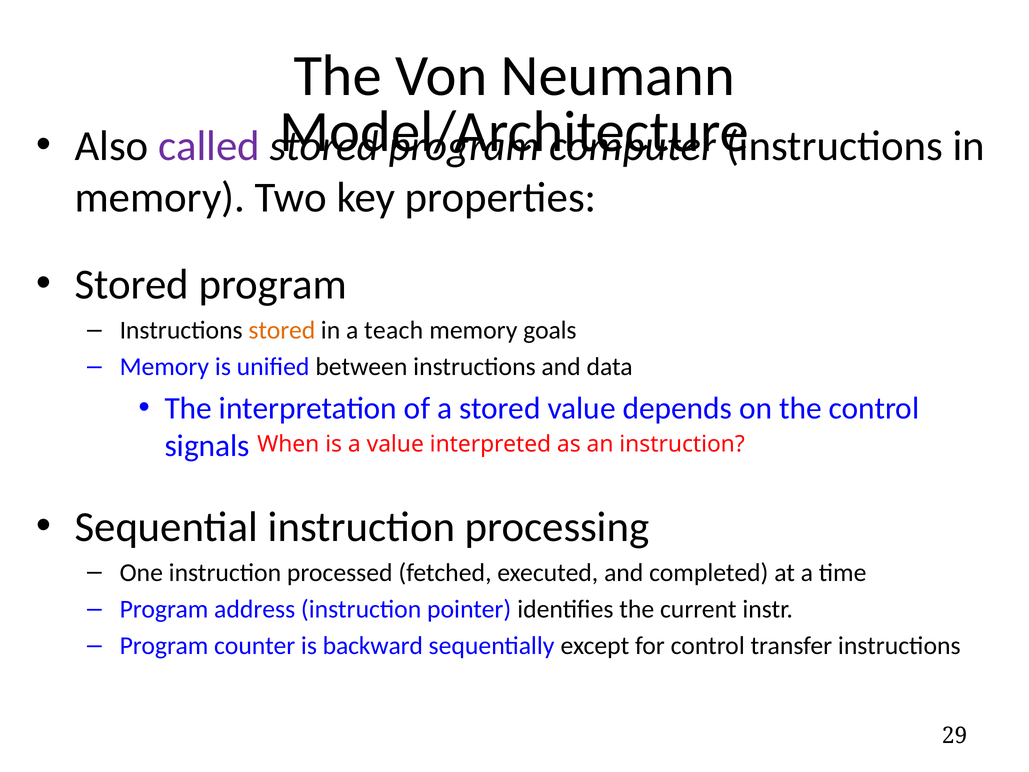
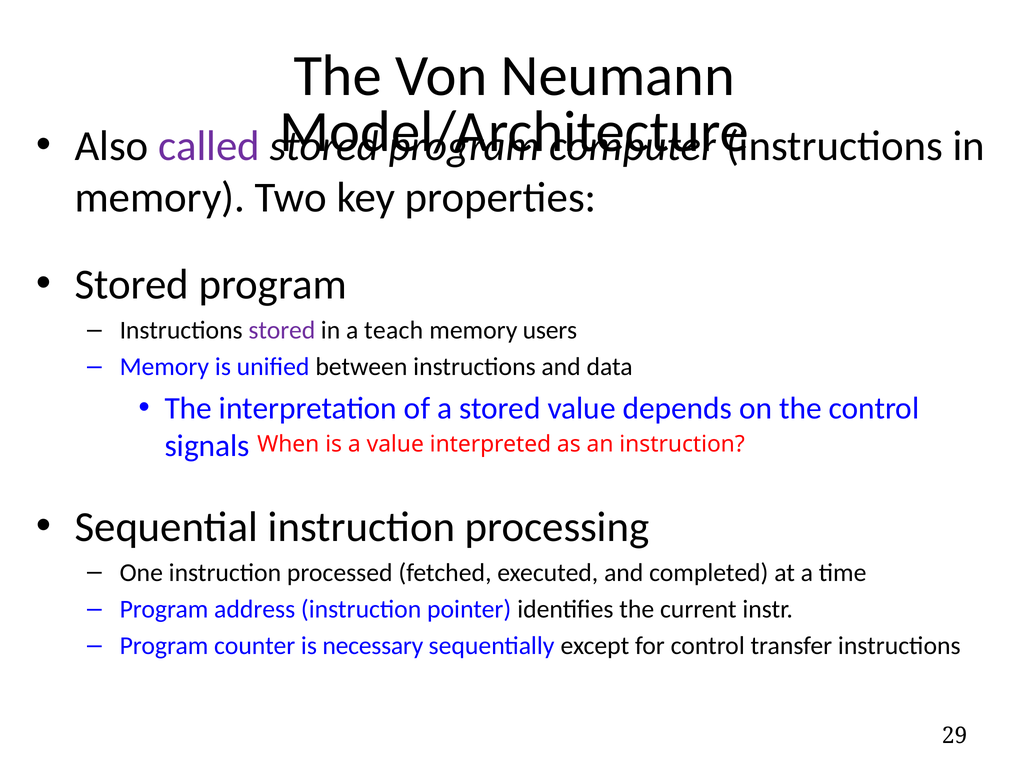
stored colour: orange -> purple (282, 330)
goals: goals -> users (550, 330)
backward: backward -> necessary (373, 646)
